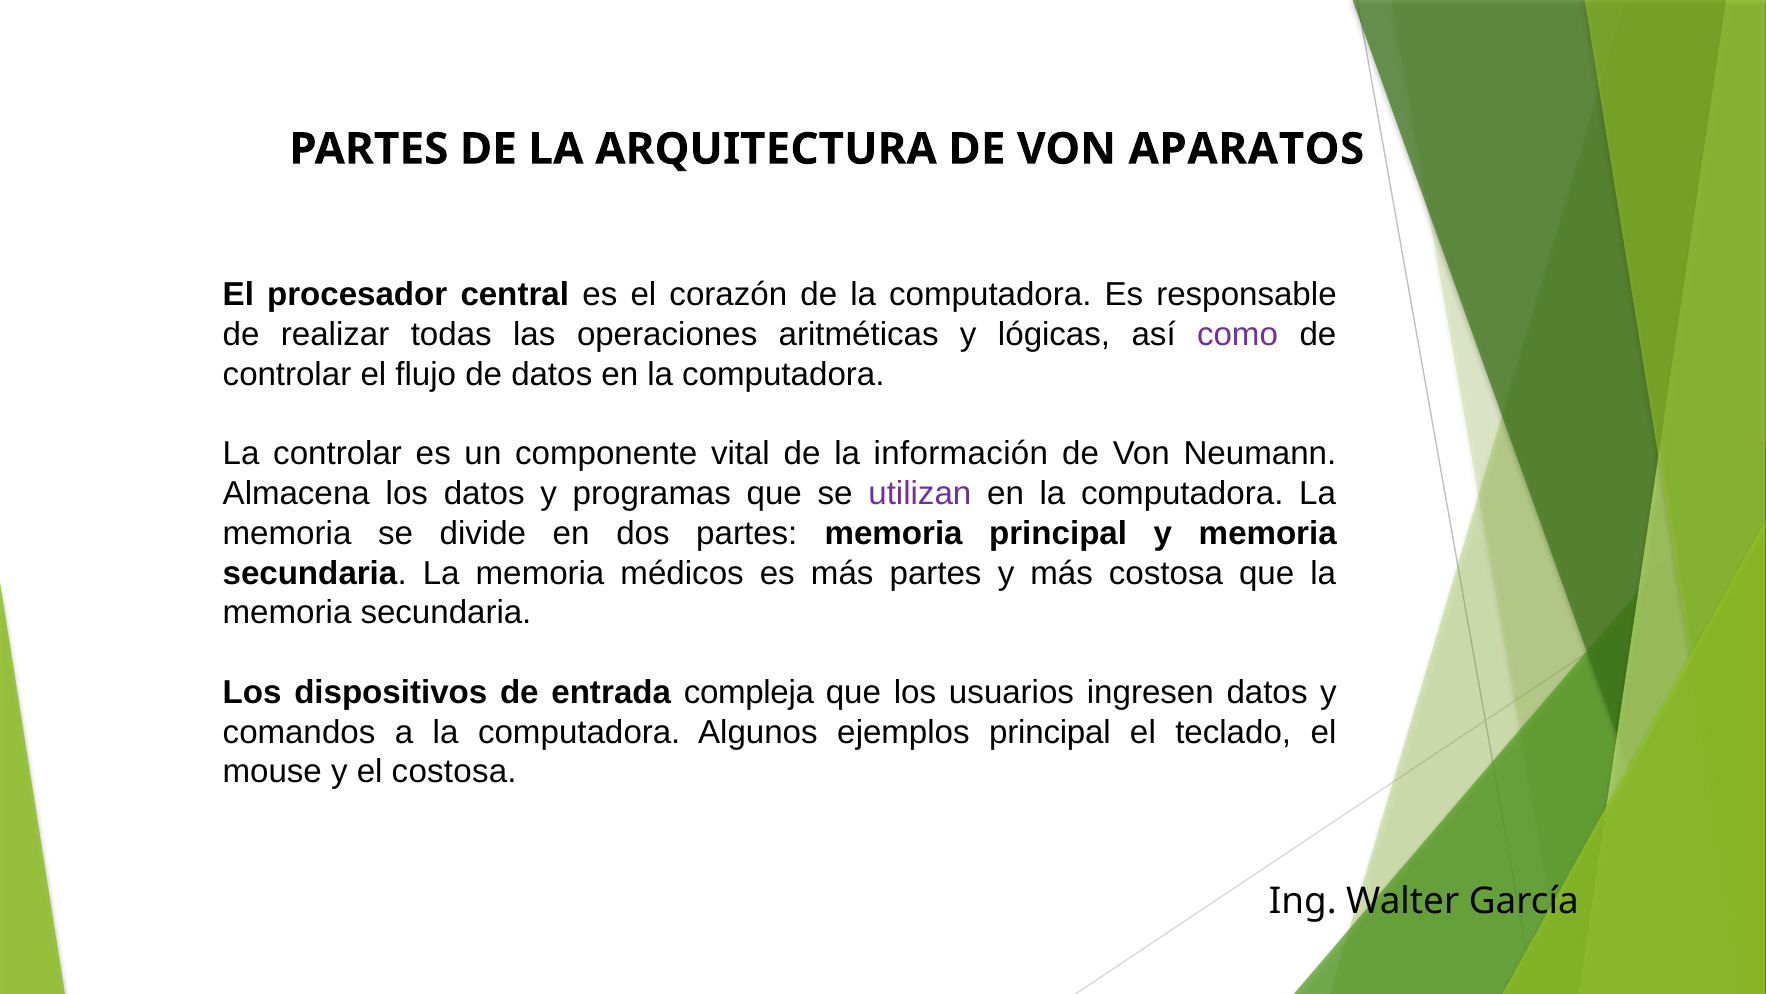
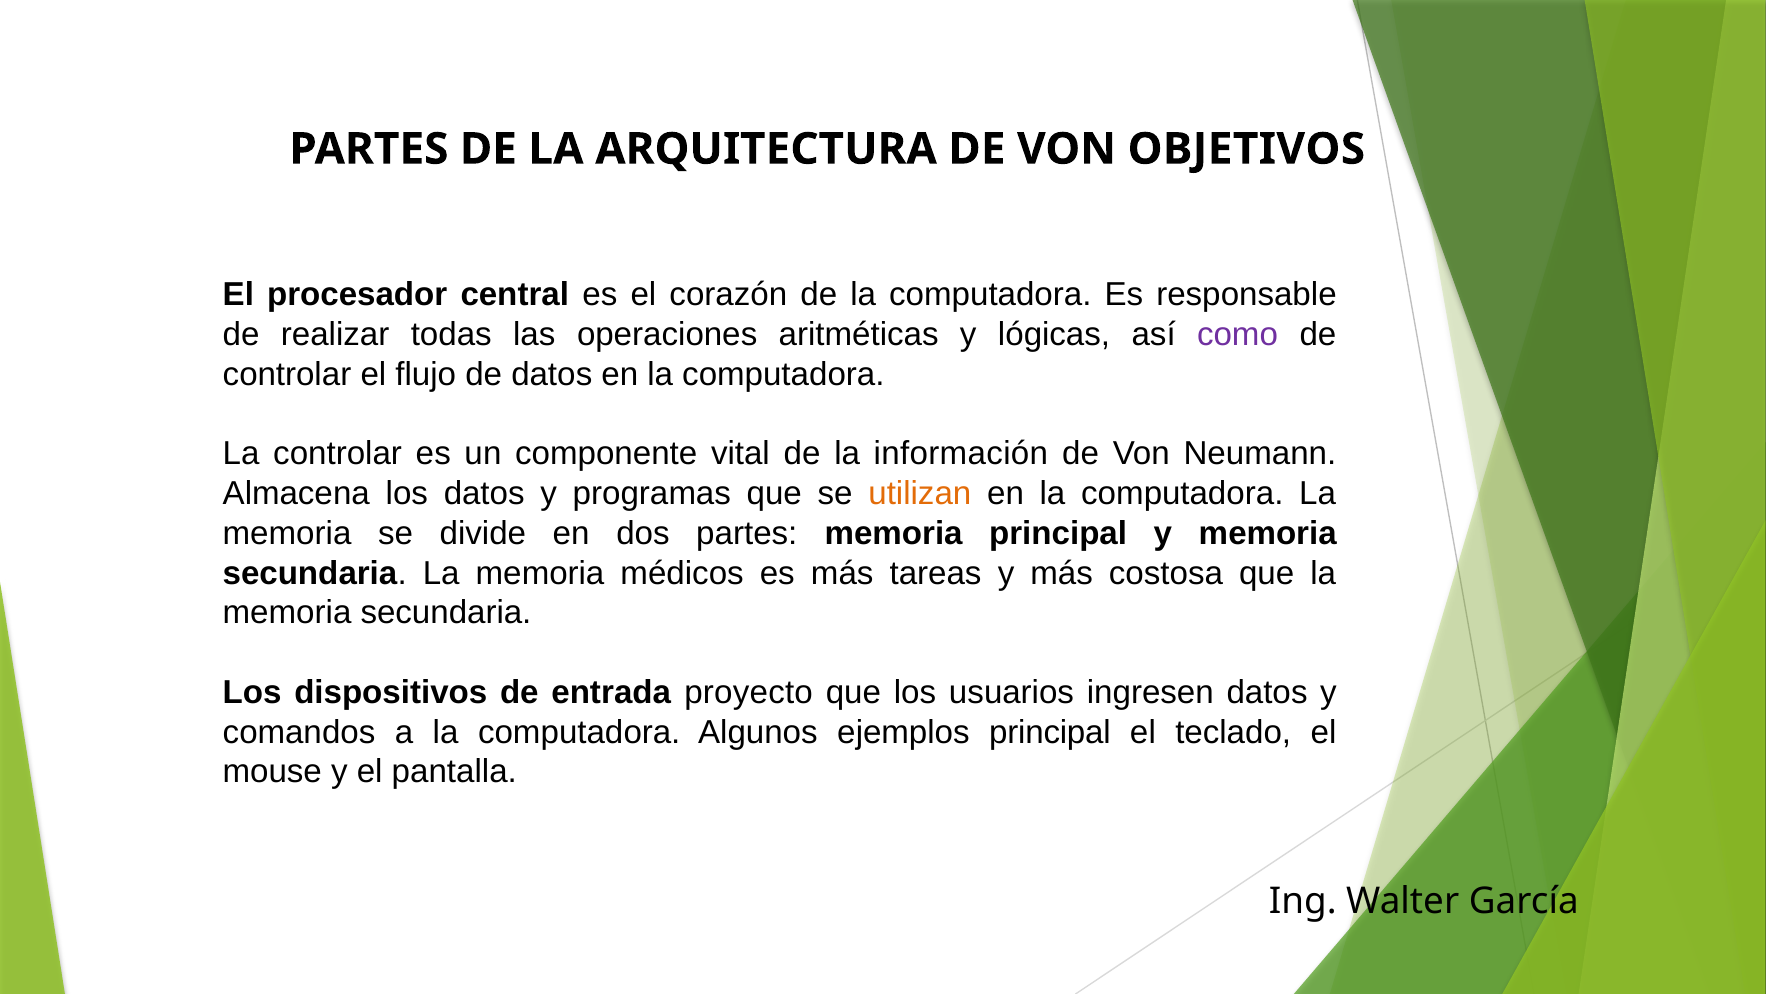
APARATOS: APARATOS -> OBJETIVOS (1246, 149)
utilizan colour: purple -> orange (920, 493)
más partes: partes -> tareas (936, 573)
compleja: compleja -> proyecto (749, 692)
el costosa: costosa -> pantalla (454, 772)
